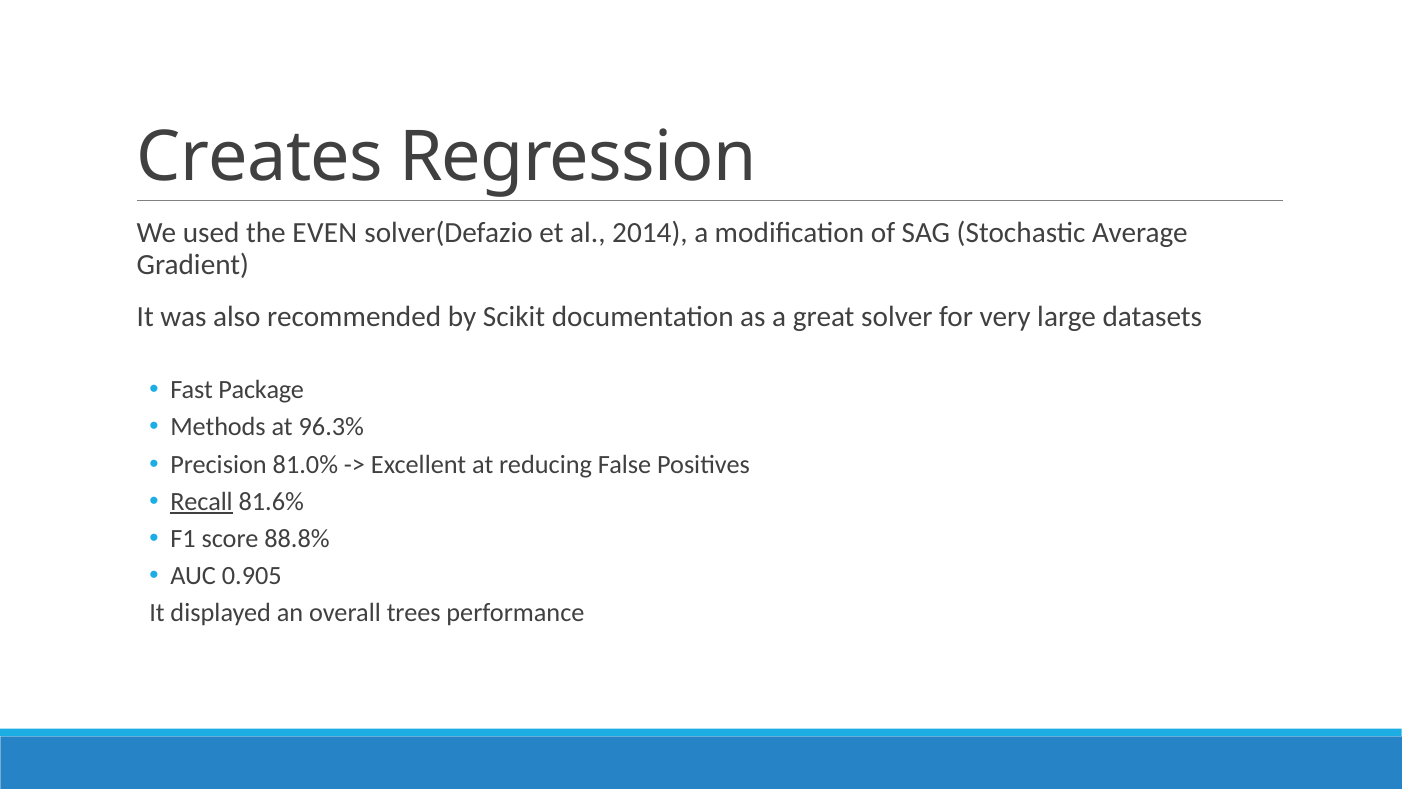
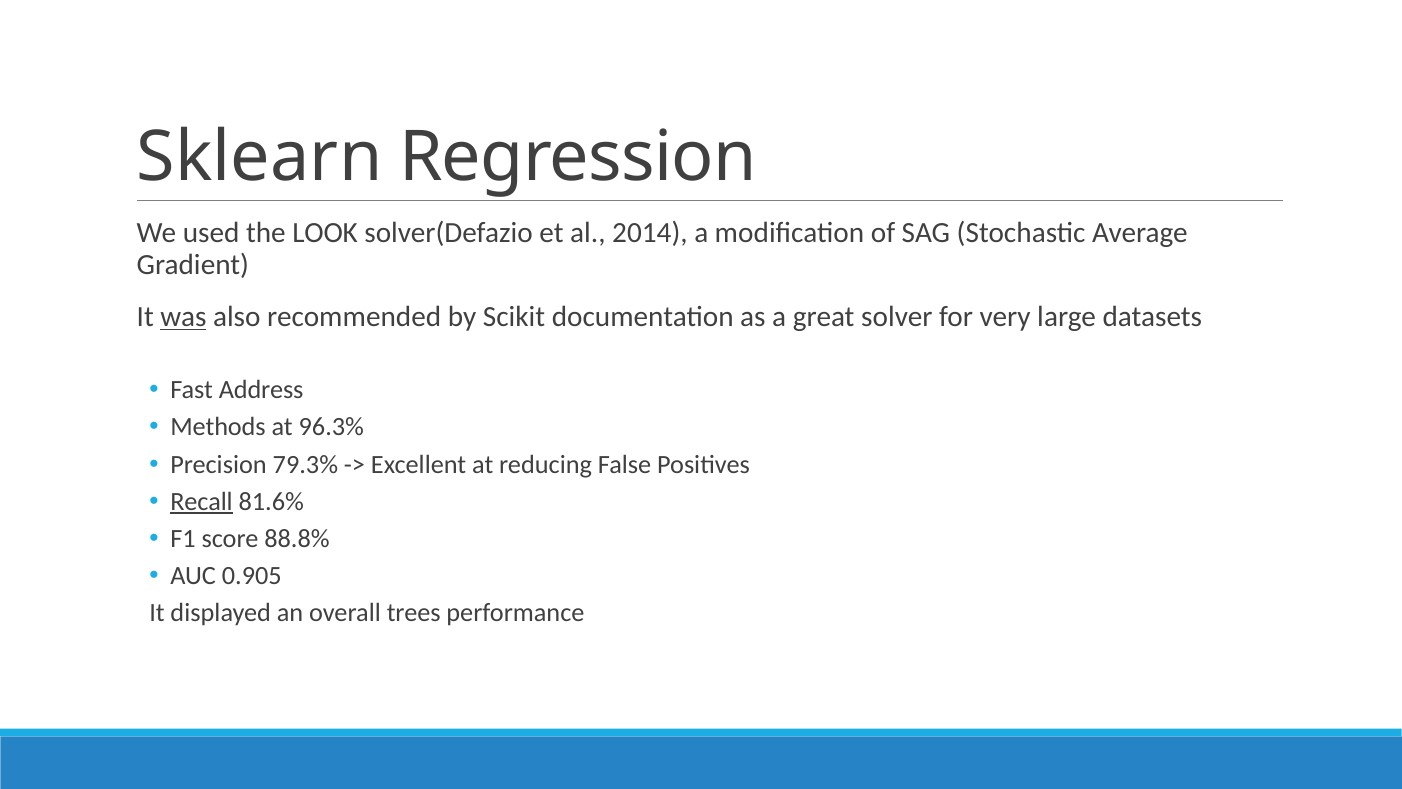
Creates: Creates -> Sklearn (260, 157)
EVEN: EVEN -> LOOK (325, 233)
was underline: none -> present (183, 317)
Package: Package -> Address (261, 390)
81.0%: 81.0% -> 79.3% (305, 464)
